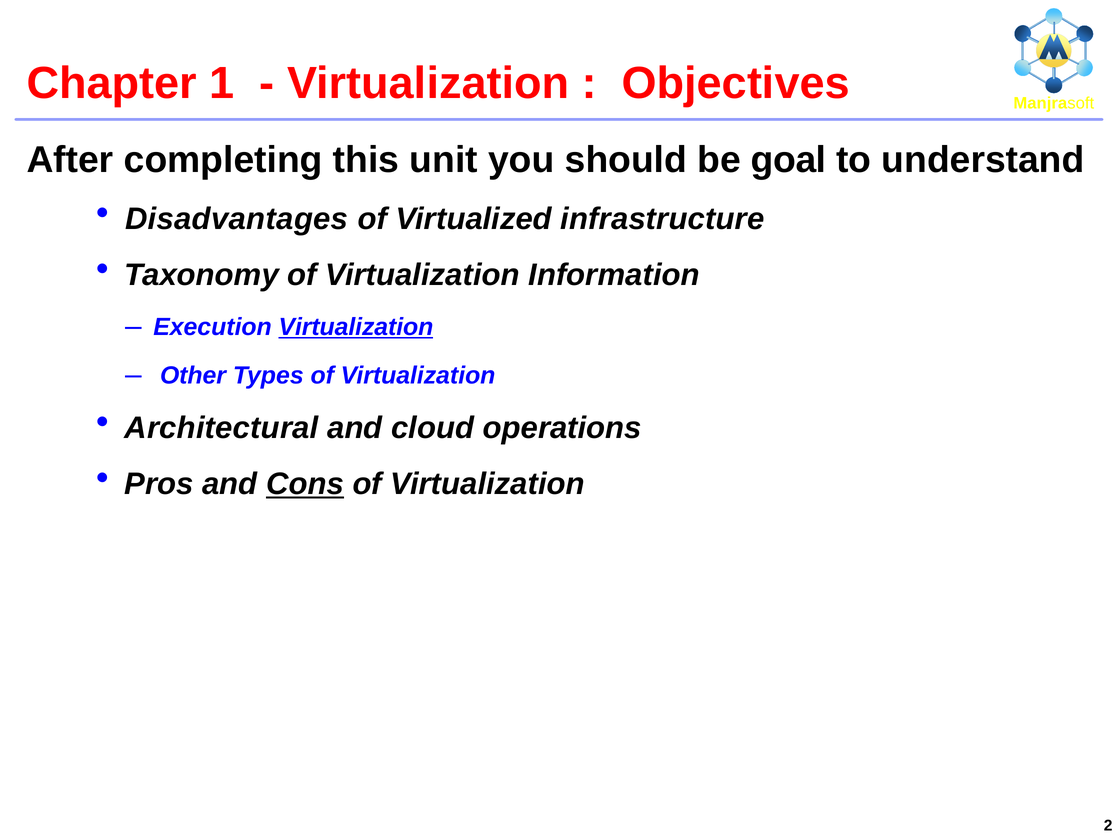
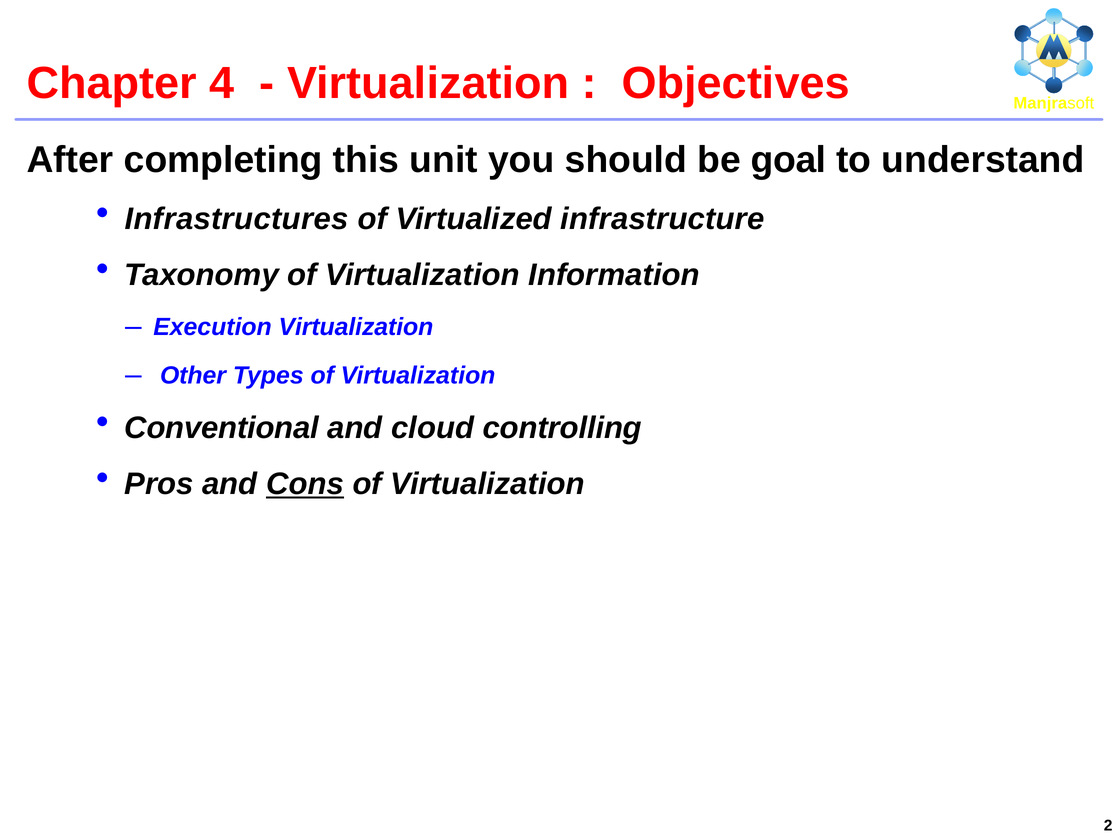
1: 1 -> 4 (222, 83)
Disadvantages: Disadvantages -> Infrastructures (237, 219)
Virtualization underline: present -> none (356, 327)
Architectural: Architectural -> Conventional (222, 428)
operations: operations -> controlling (562, 428)
